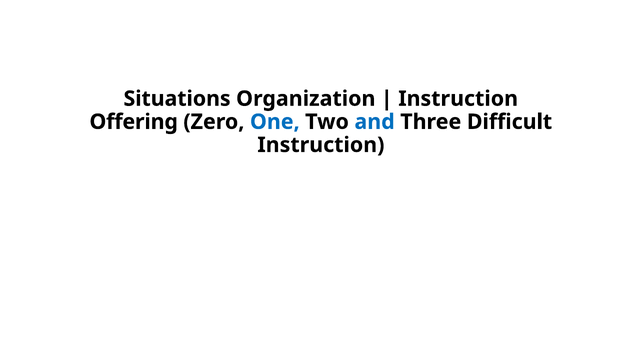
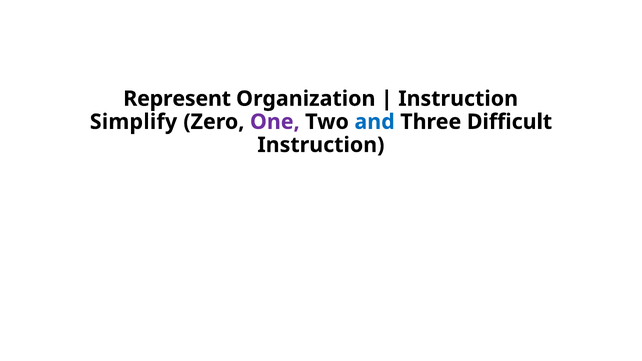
Situations: Situations -> Represent (177, 99)
Offering: Offering -> Simplify (133, 122)
One colour: blue -> purple (275, 122)
